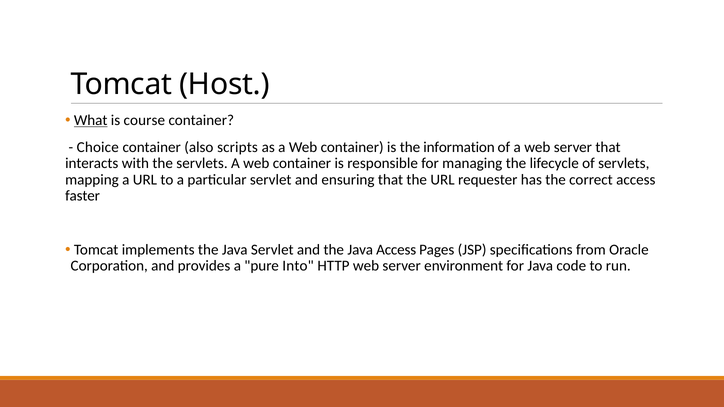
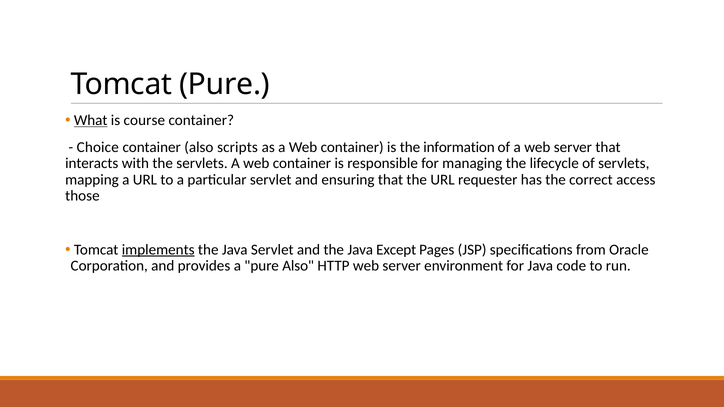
Tomcat Host: Host -> Pure (224, 84)
faster: faster -> those (82, 196)
implements underline: none -> present (158, 250)
Java Access: Access -> Except (396, 250)
pure Into: Into -> Also (298, 266)
